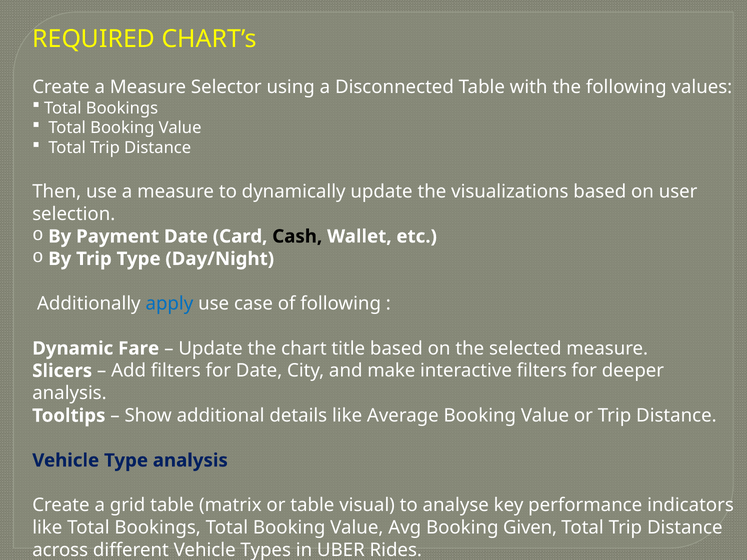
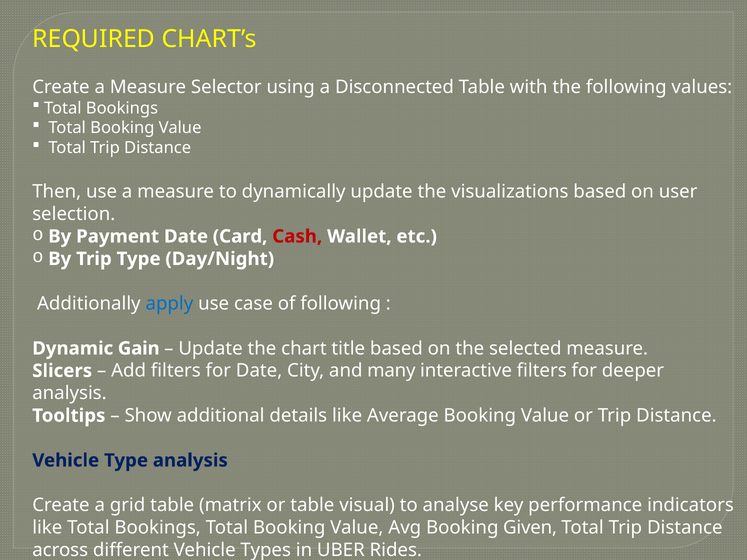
Cash colour: black -> red (297, 237)
Fare: Fare -> Gain (139, 349)
make: make -> many (391, 371)
